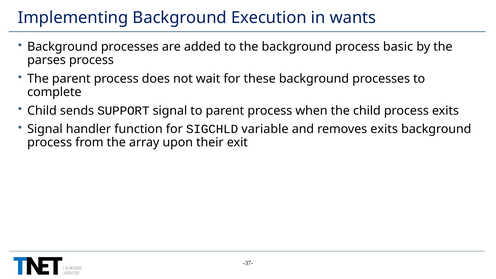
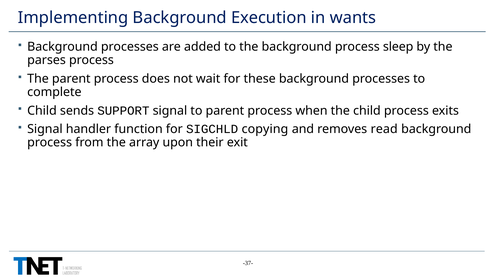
basic: basic -> sleep (398, 47)
variable: variable -> copying (265, 129)
removes exits: exits -> read (384, 129)
